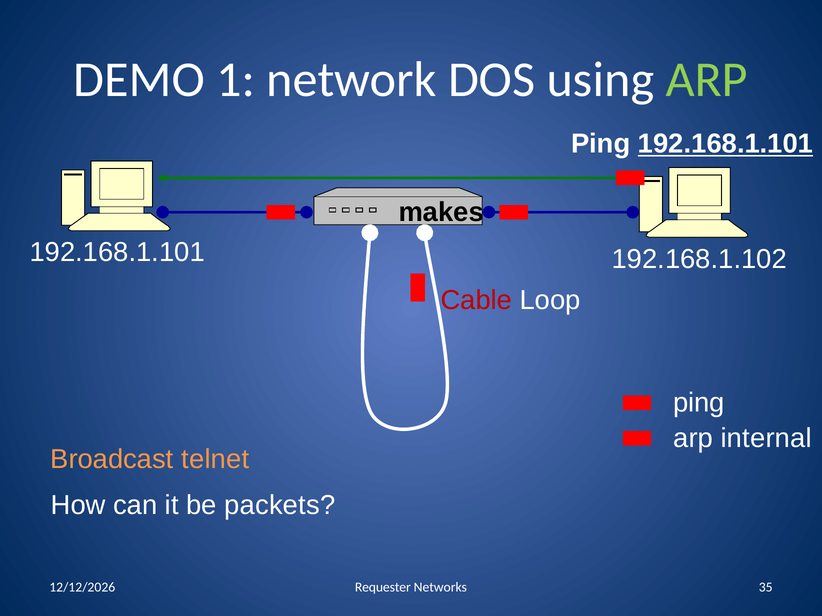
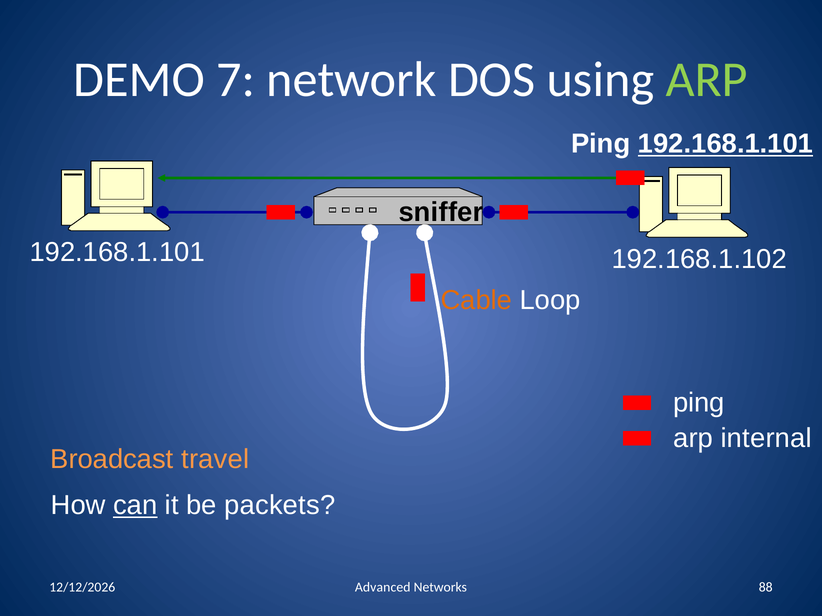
1: 1 -> 7 (236, 80)
makes: makes -> sniffer (441, 213)
Cable colour: red -> orange (476, 300)
telnet: telnet -> travel (215, 460)
can underline: none -> present (135, 506)
Requester: Requester -> Advanced (383, 588)
35: 35 -> 88 (766, 588)
